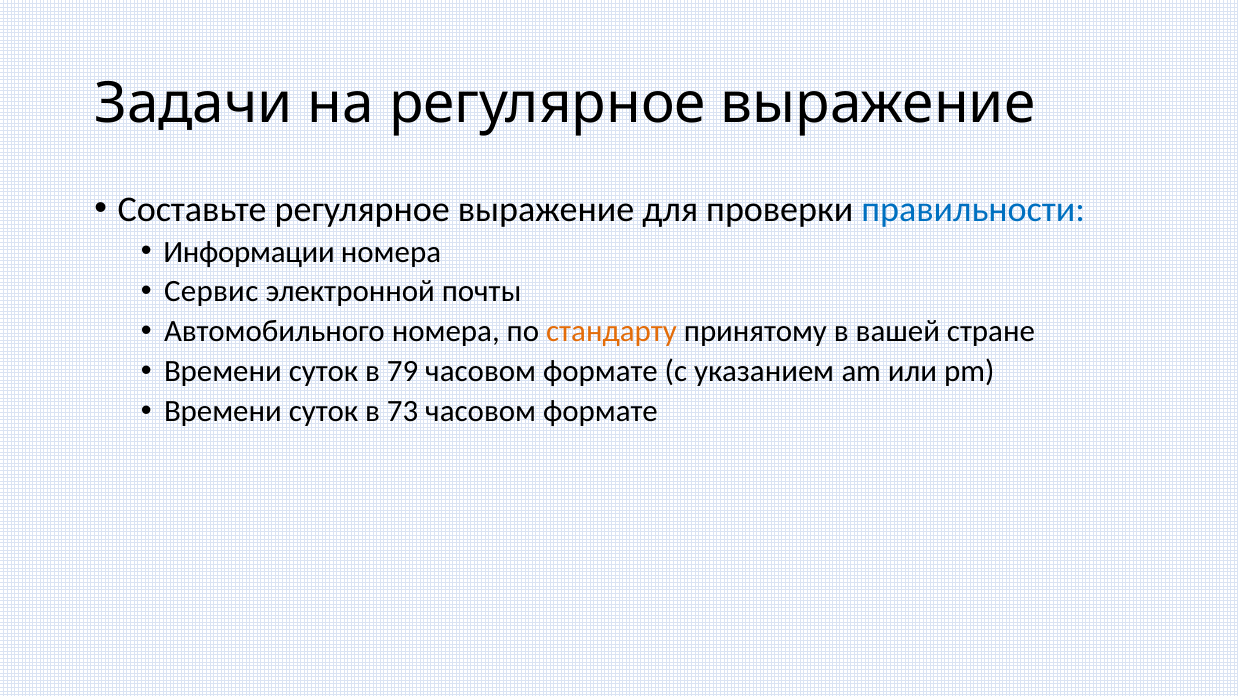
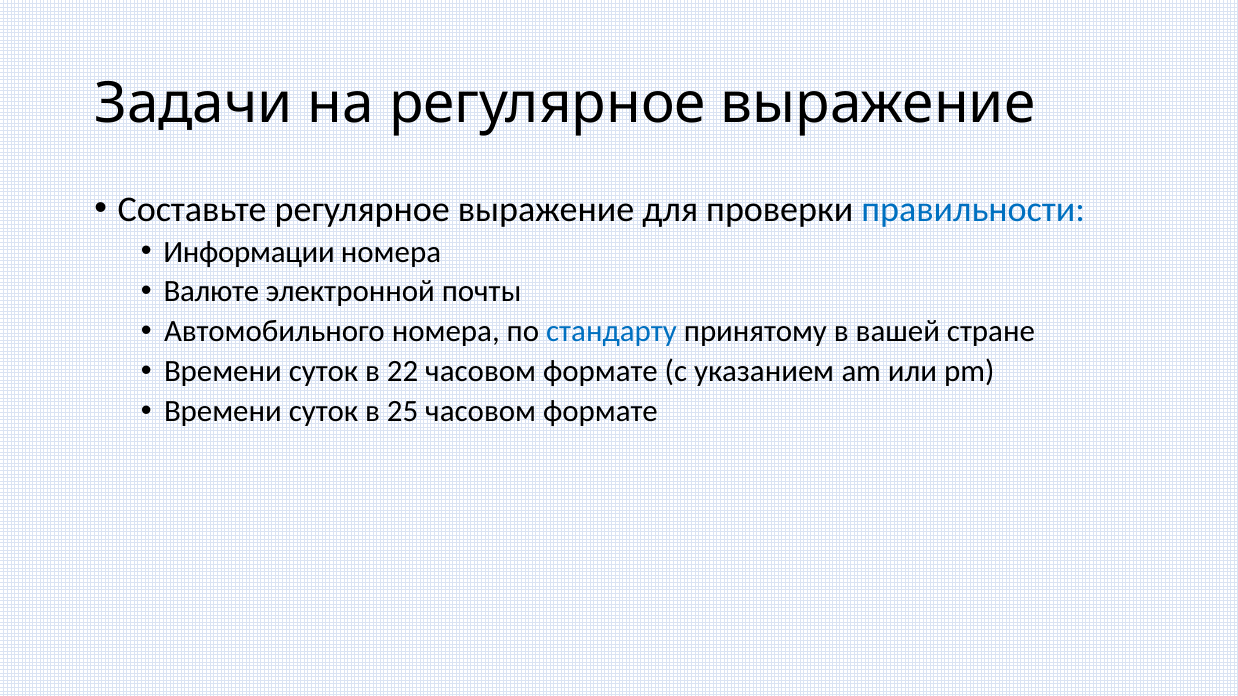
Сервис: Сервис -> Валюте (211, 292)
стандарту colour: orange -> blue (612, 332)
79: 79 -> 22 (403, 372)
73: 73 -> 25 (403, 411)
